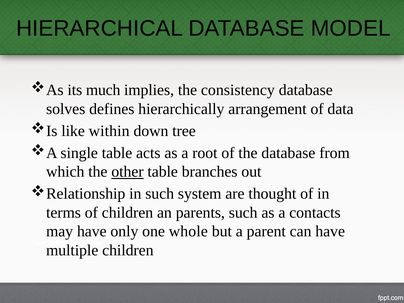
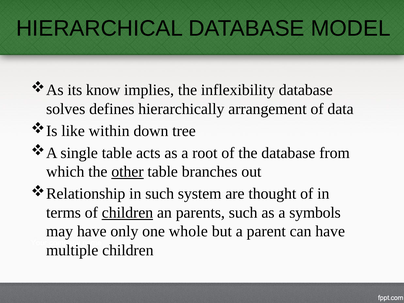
much: much -> know (103, 90)
consistency: consistency -> inflexibility (238, 90)
children underline: none -> present (127, 213)
contacts: contacts -> symbols (315, 213)
